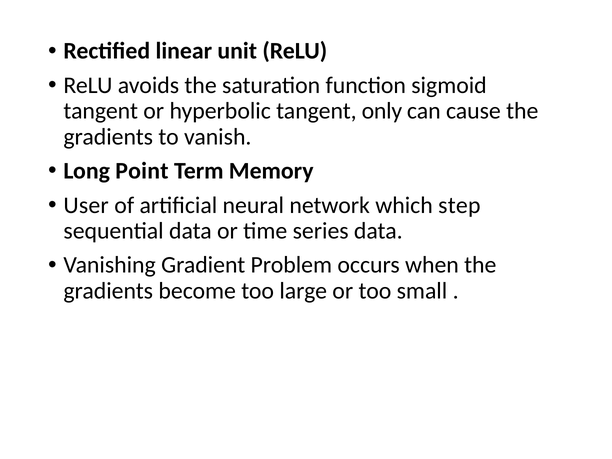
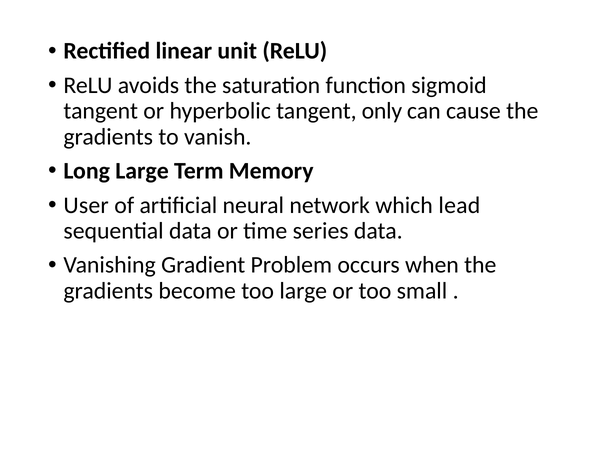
Long Point: Point -> Large (142, 171)
step: step -> lead (459, 205)
